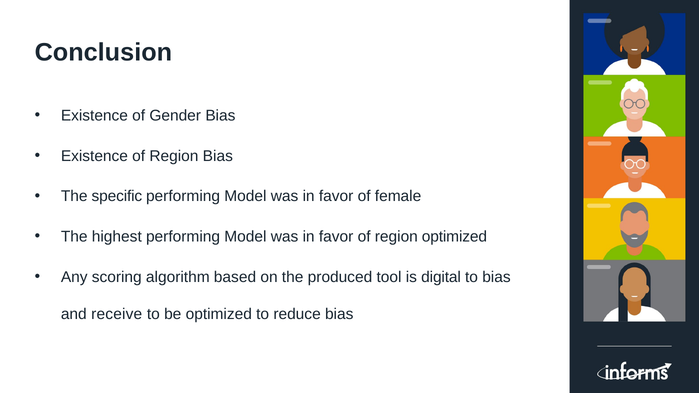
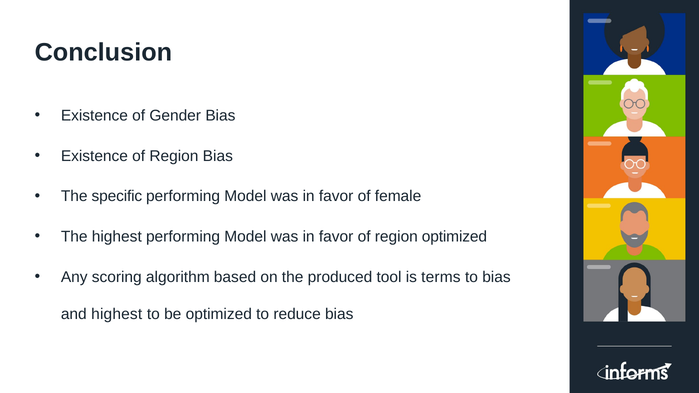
digital: digital -> terms (441, 277)
and receive: receive -> highest (117, 314)
